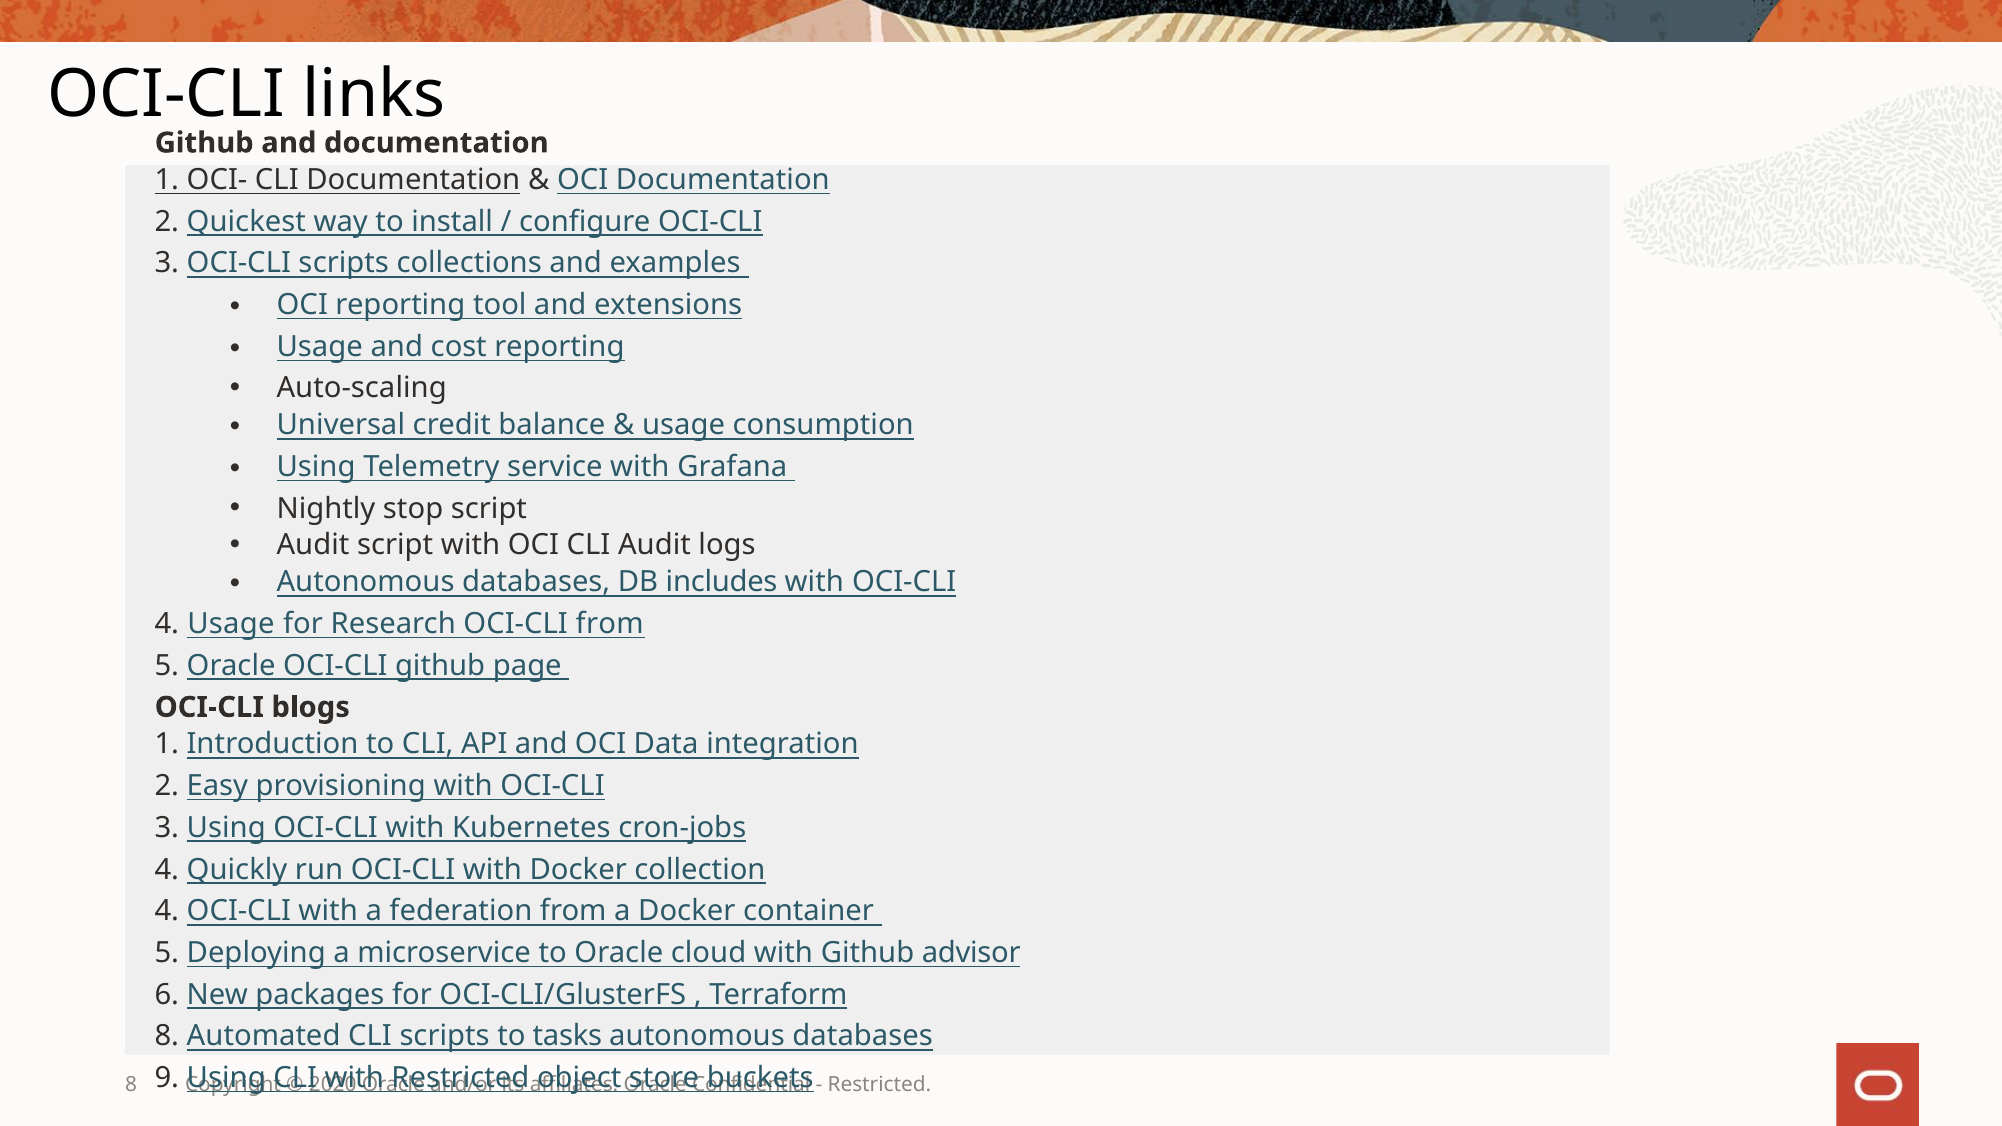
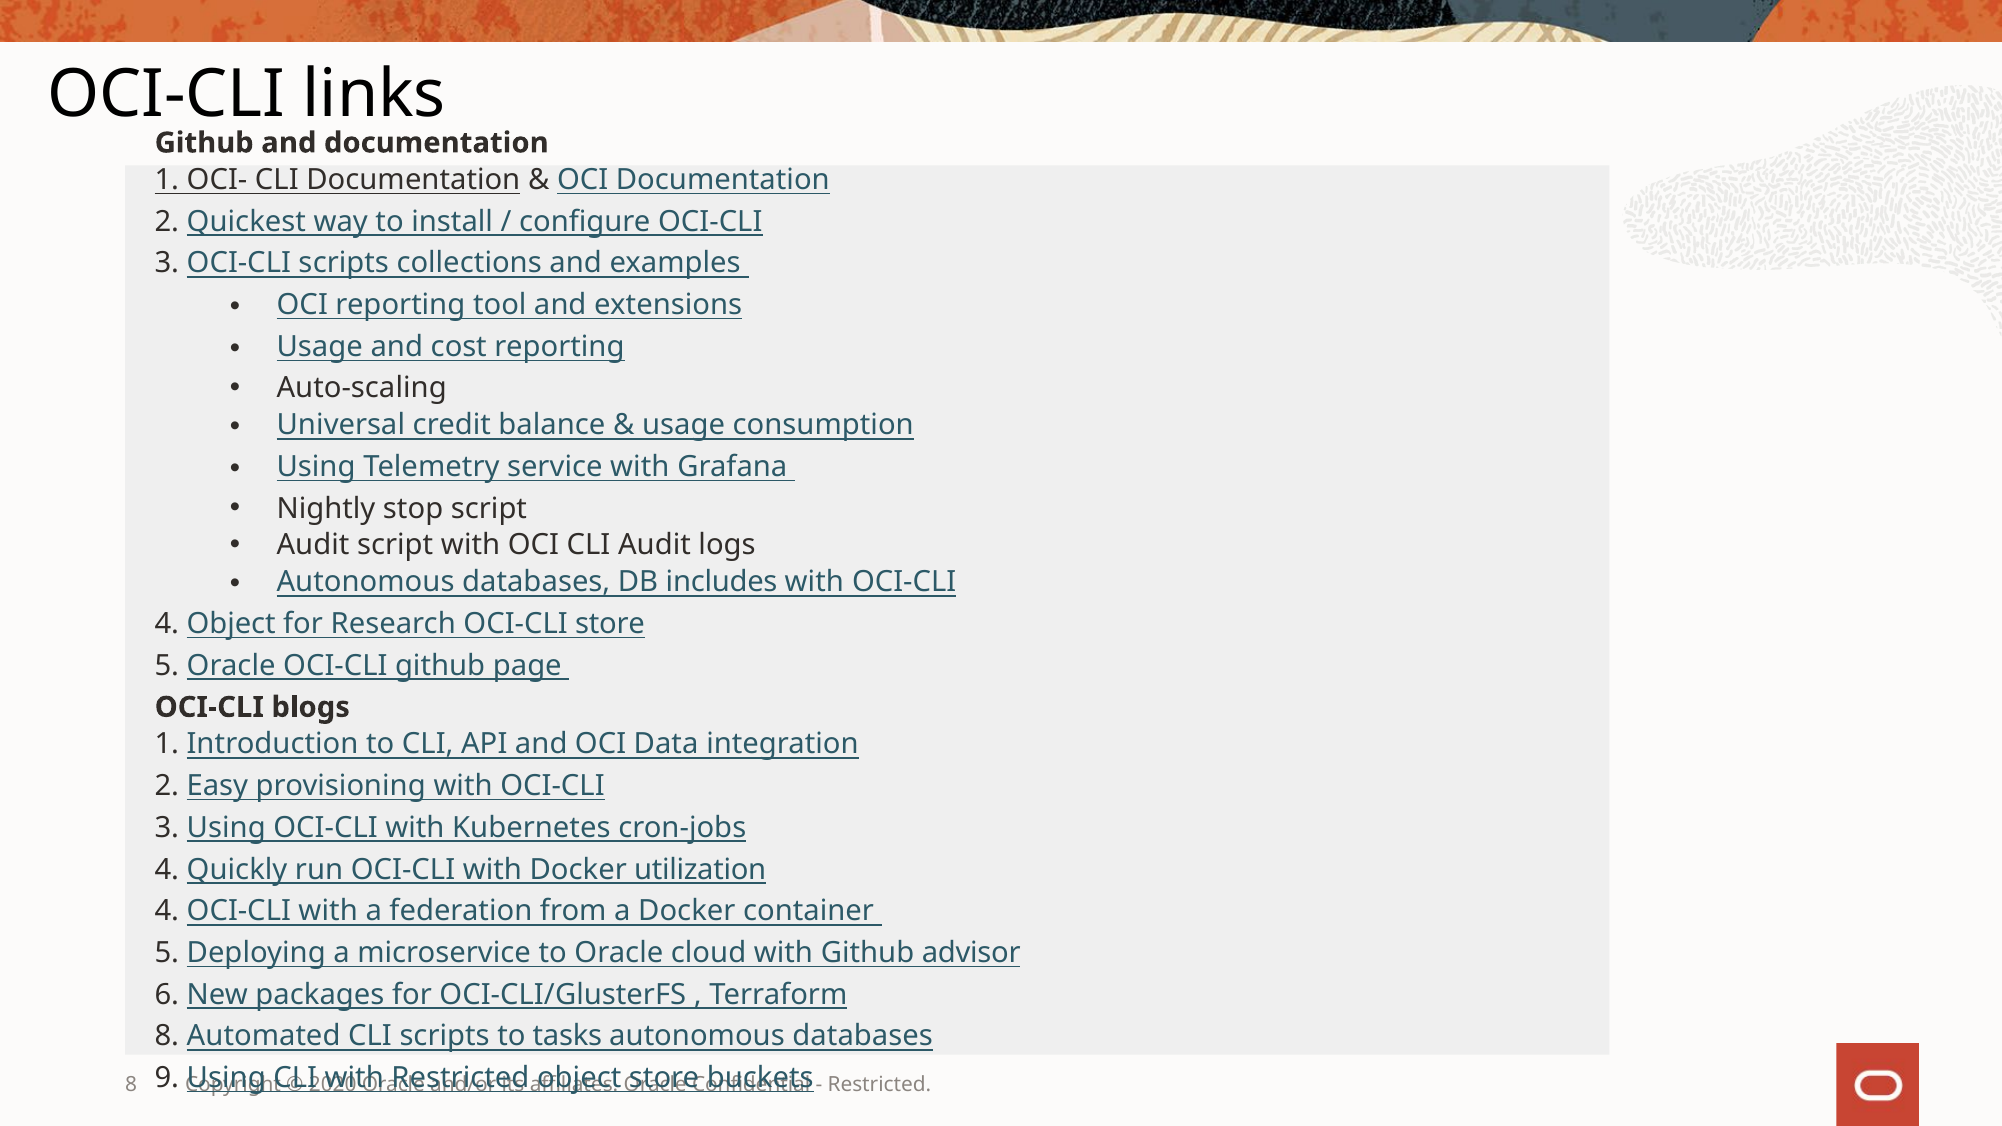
4 Usage: Usage -> Object (231, 624)
OCI-CLI from: from -> store (610, 624)
collection: collection -> utilization (700, 870)
